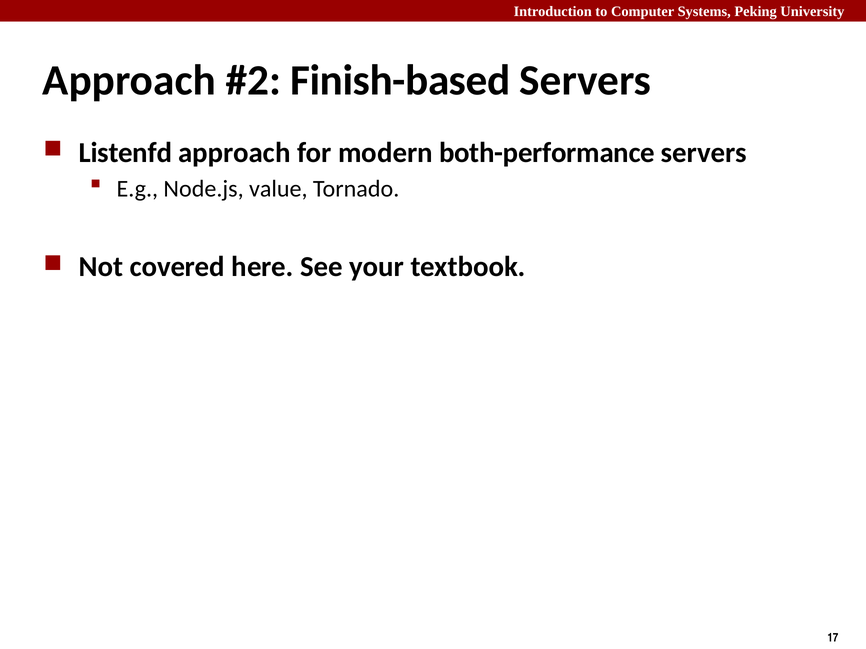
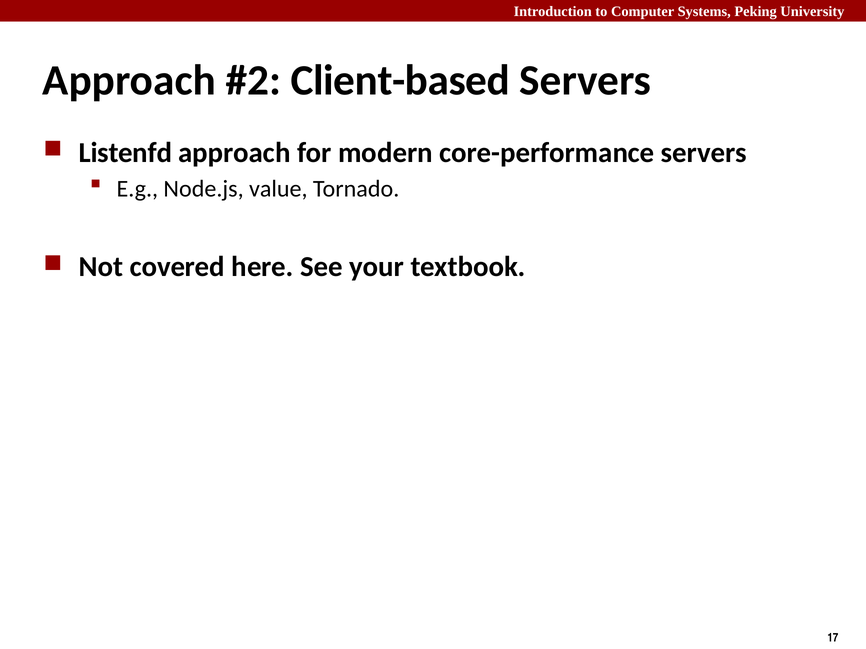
Finish-based: Finish-based -> Client-based (400, 80)
both-performance: both-performance -> core-performance (547, 153)
